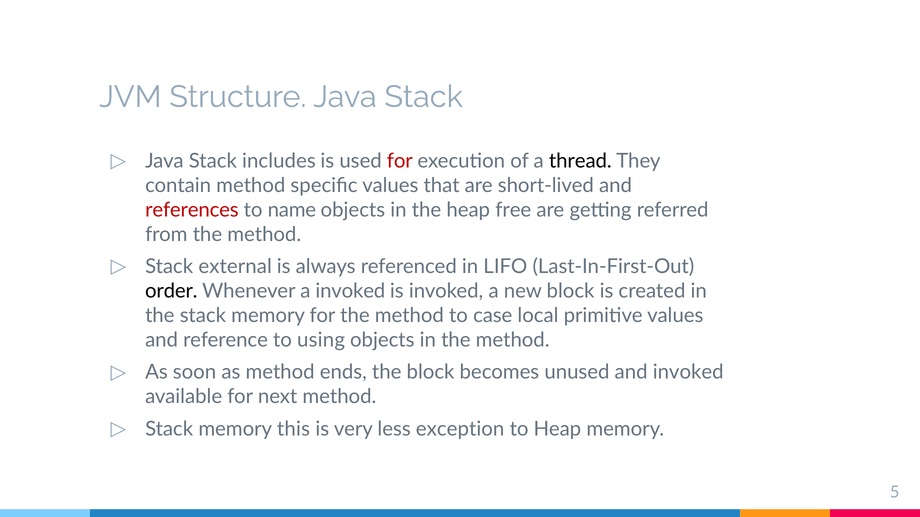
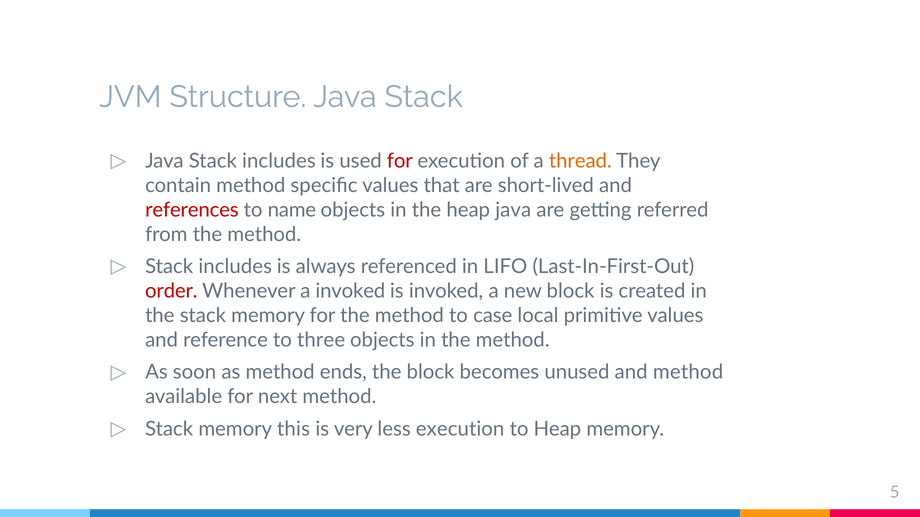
thread colour: black -> orange (580, 161)
heap free: free -> java (513, 210)
external: external -> includes (235, 267)
order colour: black -> red (171, 291)
using: using -> three (321, 340)
and invoked: invoked -> method (688, 373)
less exception: exception -> execution (460, 429)
